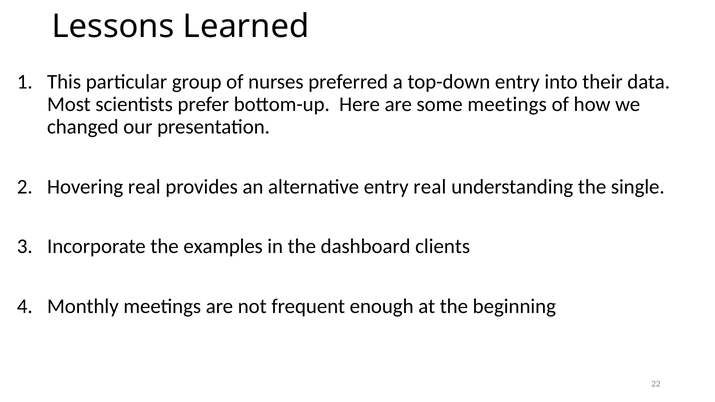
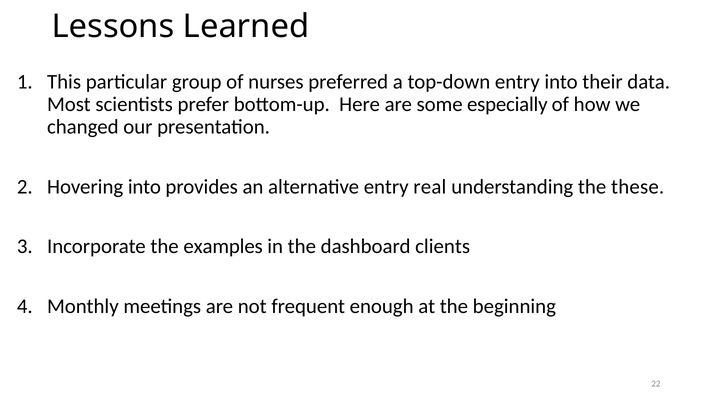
some meetings: meetings -> especially (507, 105)
Hovering real: real -> into (144, 187)
single: single -> these (638, 187)
